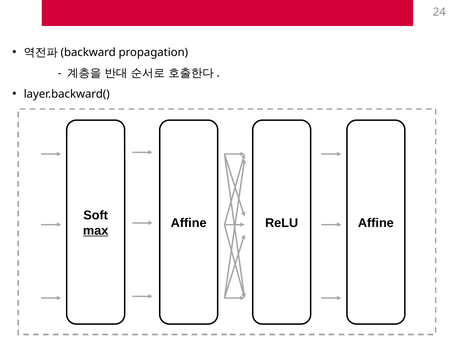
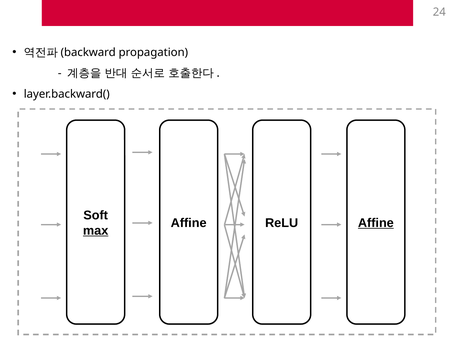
Affine underline: none -> present (376, 223)
